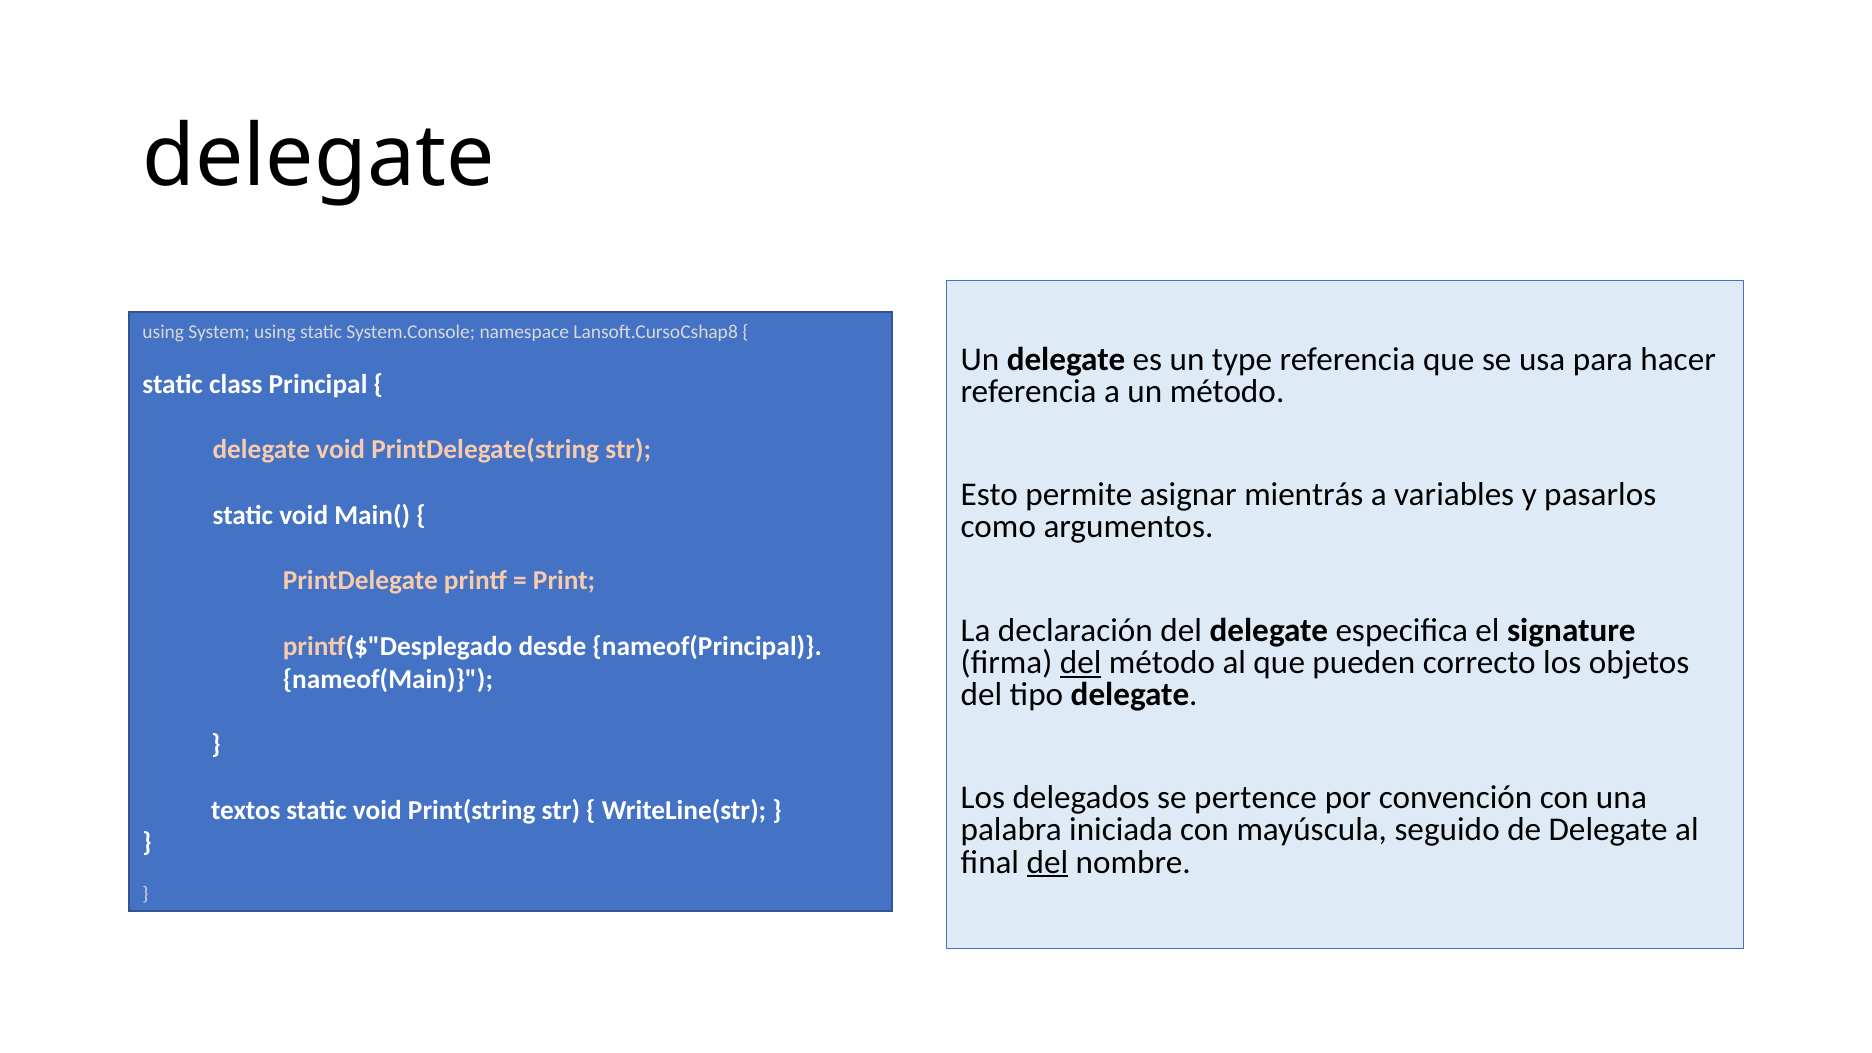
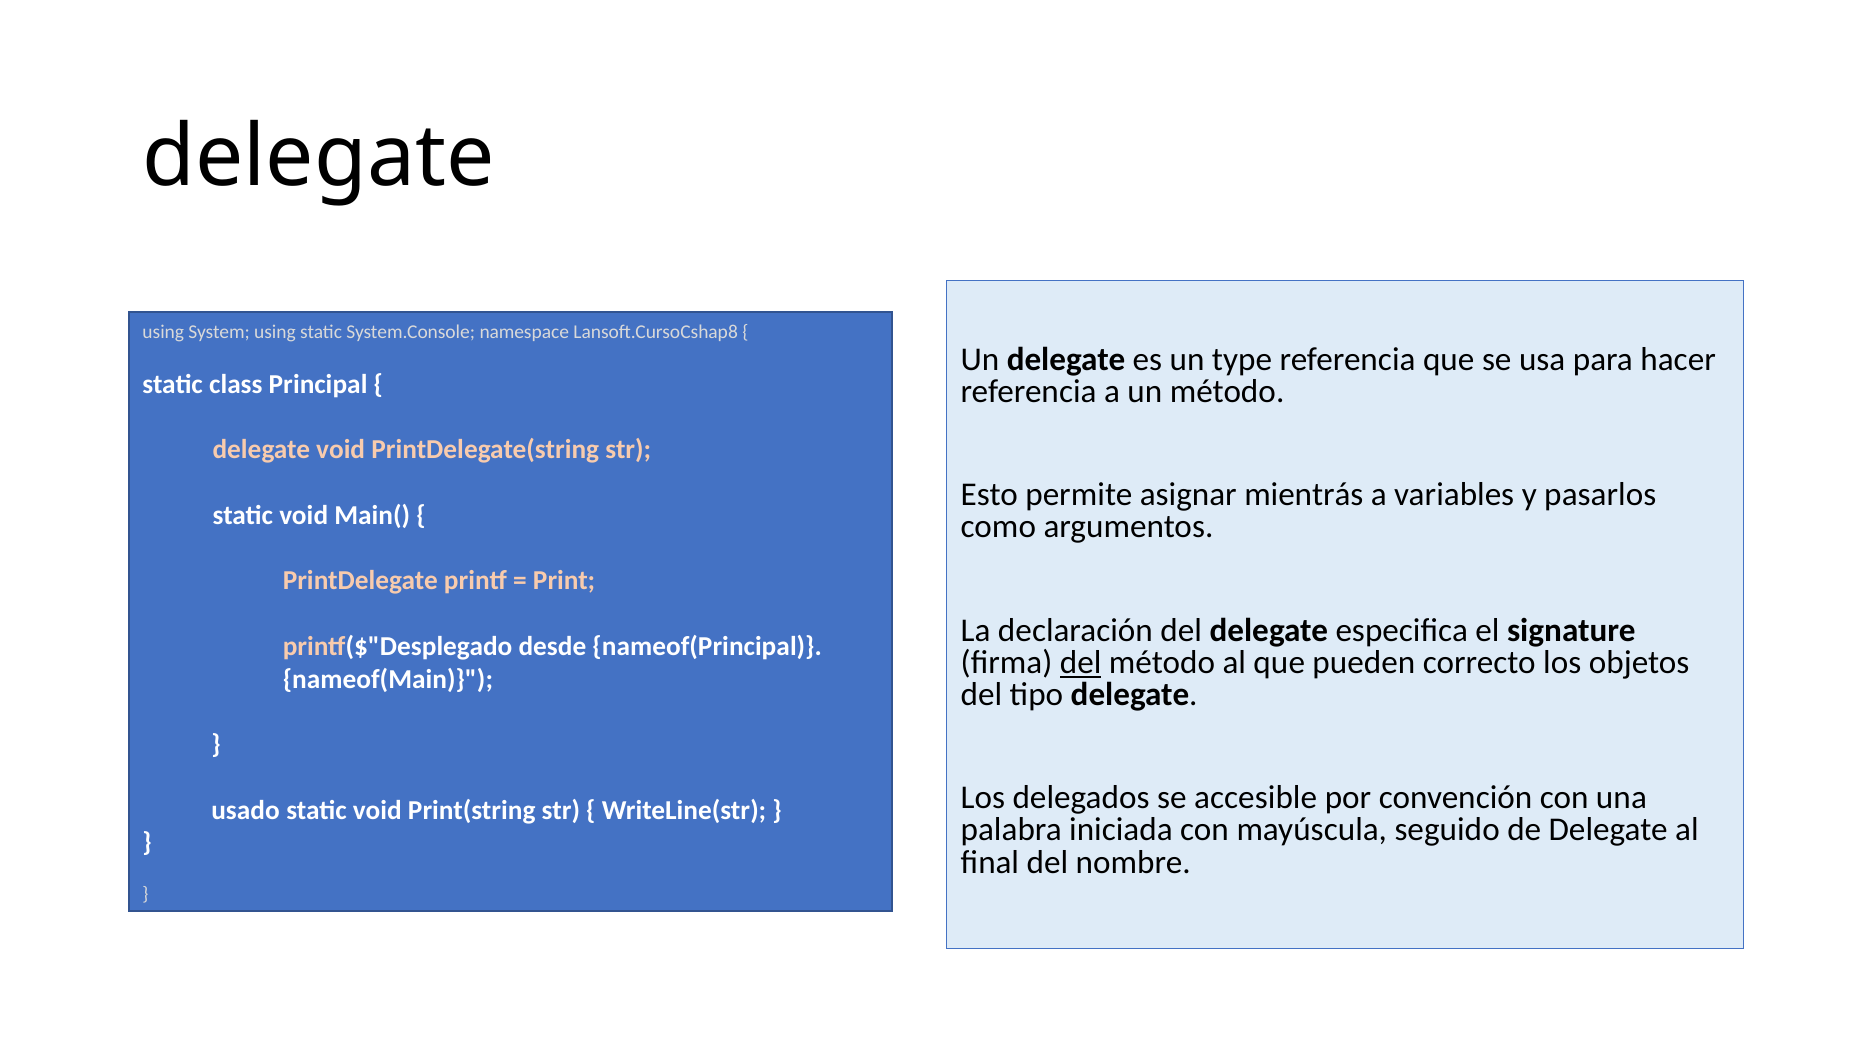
pertence: pertence -> accesible (1256, 798)
textos: textos -> usado (246, 810)
del underline: present -> none (1047, 862)
